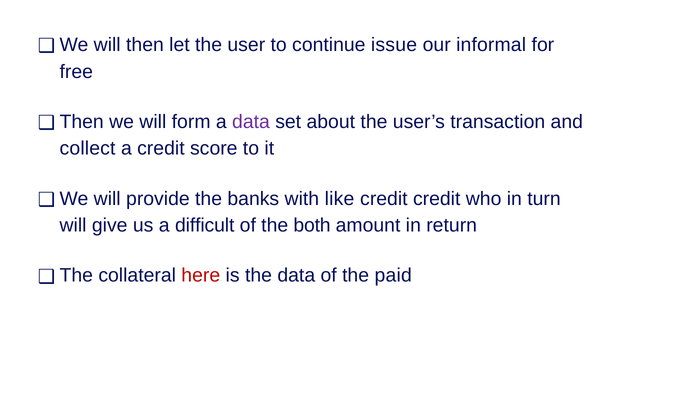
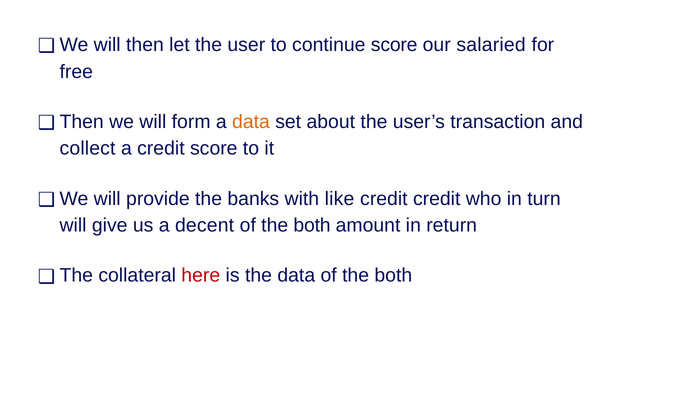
continue issue: issue -> score (394, 45)
informal: informal -> salaried (491, 45)
data colour: purple -> orange (251, 122)
difficult: difficult -> decent (205, 225)
data of the paid: paid -> both (393, 275)
